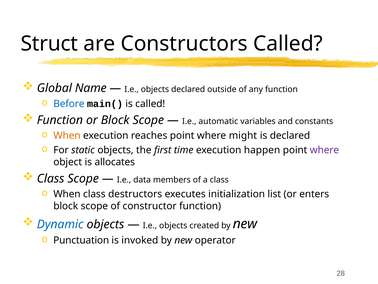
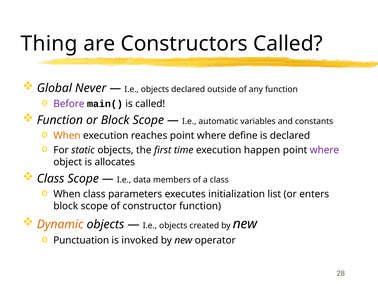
Struct: Struct -> Thing (49, 44)
Name: Name -> Never (91, 88)
Before colour: blue -> purple (69, 104)
might: might -> define (243, 135)
destructors: destructors -> parameters (135, 194)
Dynamic colour: blue -> orange (60, 224)
